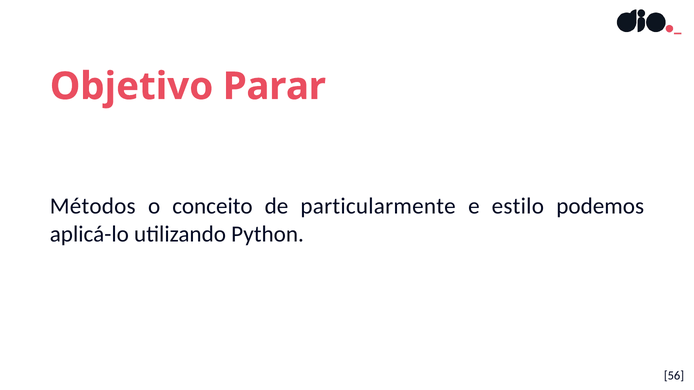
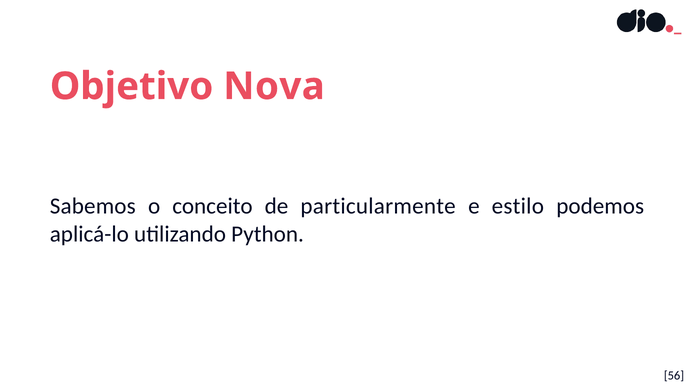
Parar: Parar -> Nova (274, 86)
Métodos: Métodos -> Sabemos (93, 206)
